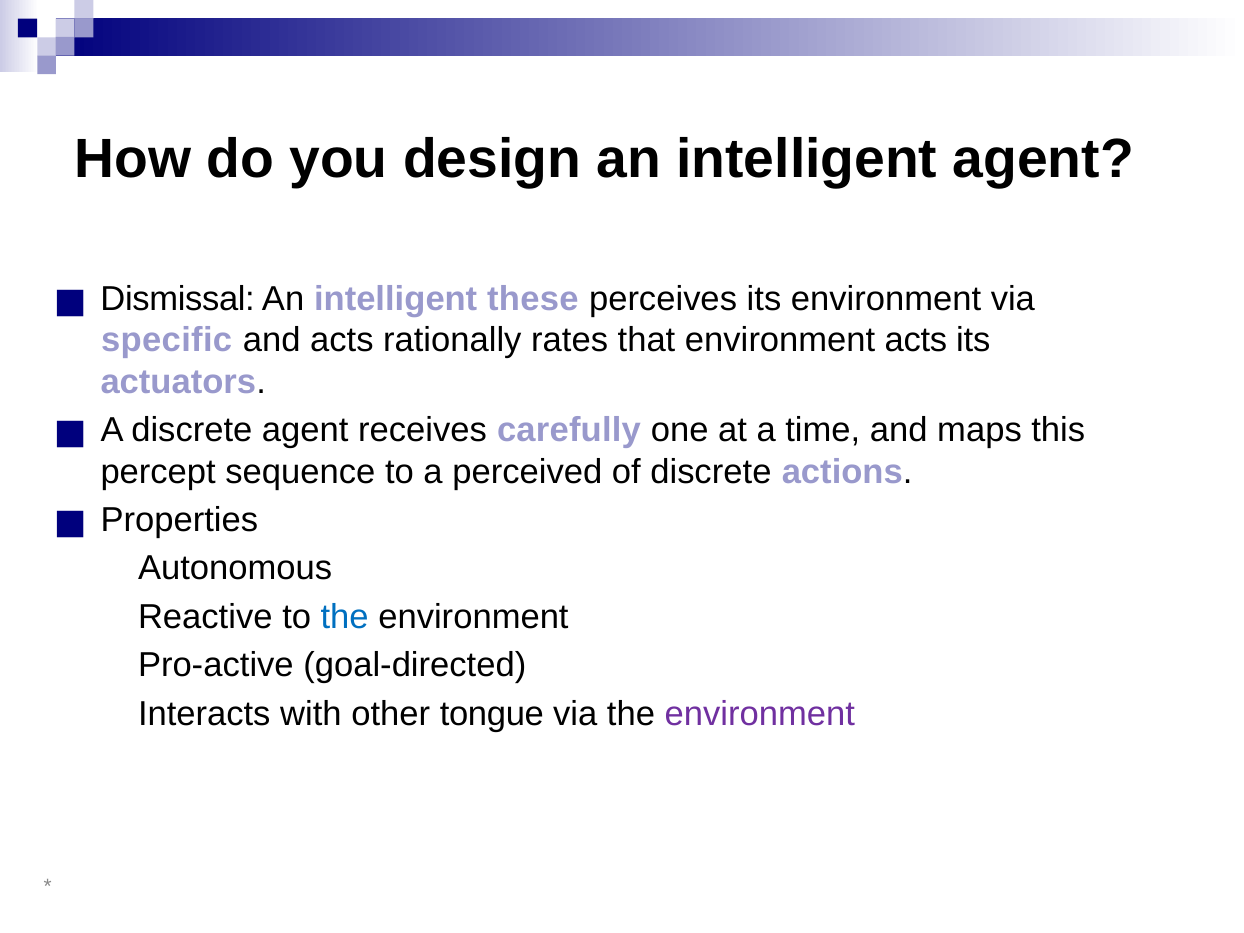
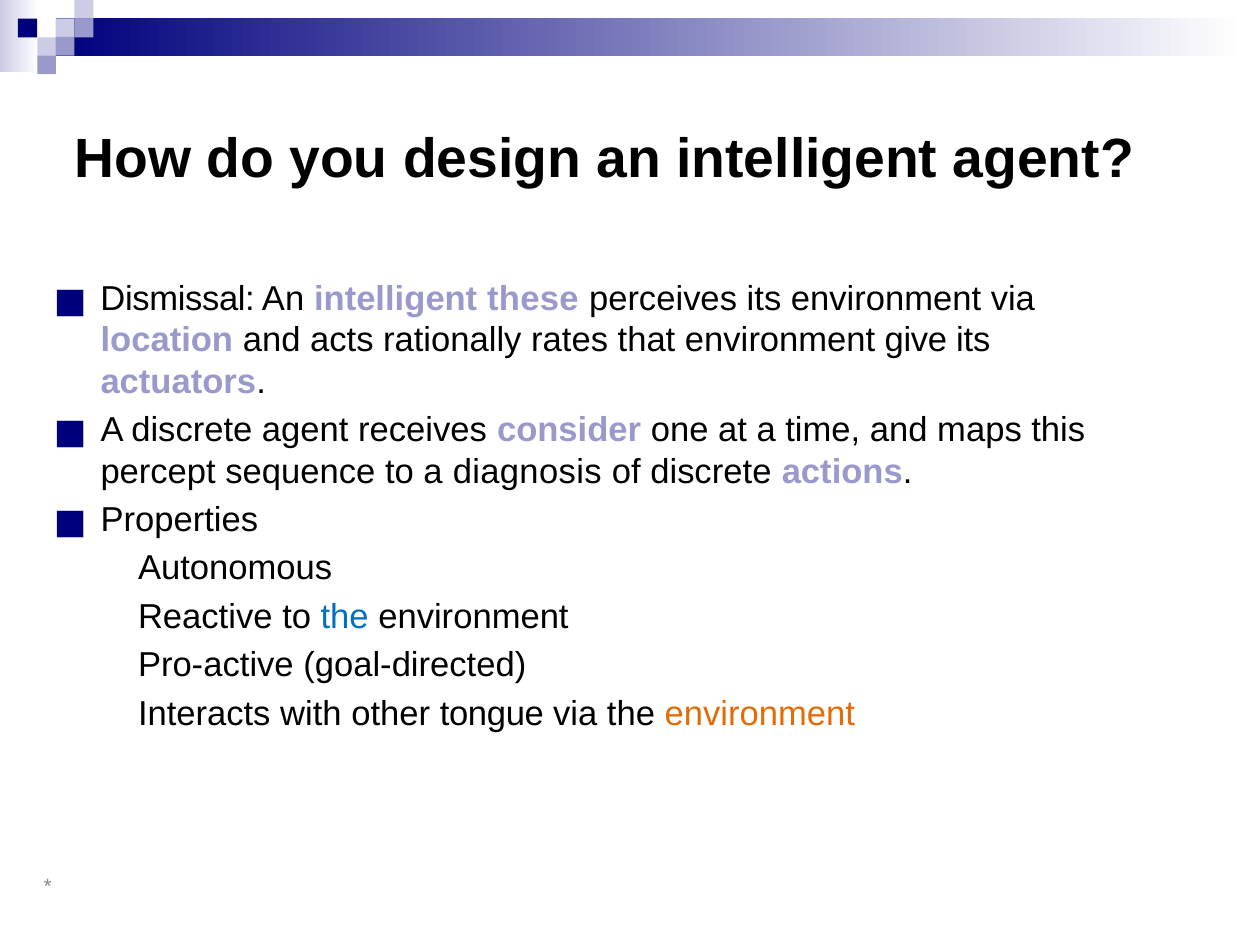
specific: specific -> location (167, 340)
environment acts: acts -> give (916, 340)
carefully: carefully -> consider (569, 430)
perceived: perceived -> diagnosis (527, 472)
environment colour: purple -> orange (760, 714)
